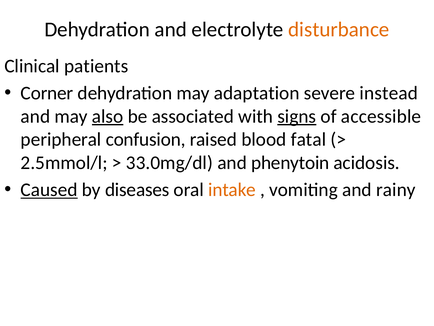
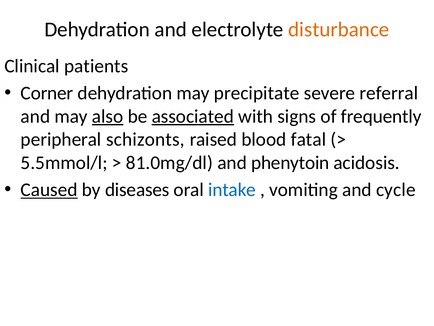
adaptation: adaptation -> precipitate (257, 93)
instead: instead -> referral (389, 93)
associated underline: none -> present (193, 116)
signs underline: present -> none (297, 116)
accessible: accessible -> frequently (381, 116)
confusion: confusion -> schizonts (145, 139)
2.5mmol/l: 2.5mmol/l -> 5.5mmol/l (64, 163)
33.0mg/dl: 33.0mg/dl -> 81.0mg/dl (169, 163)
intake colour: orange -> blue (232, 190)
rainy: rainy -> cycle (396, 190)
